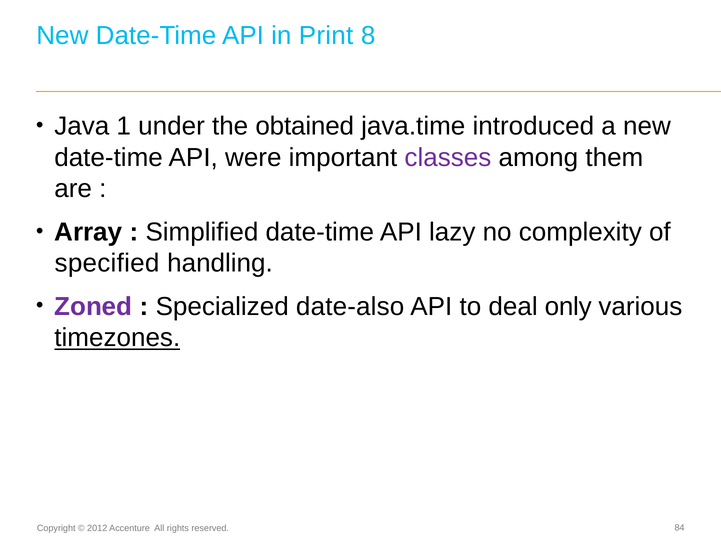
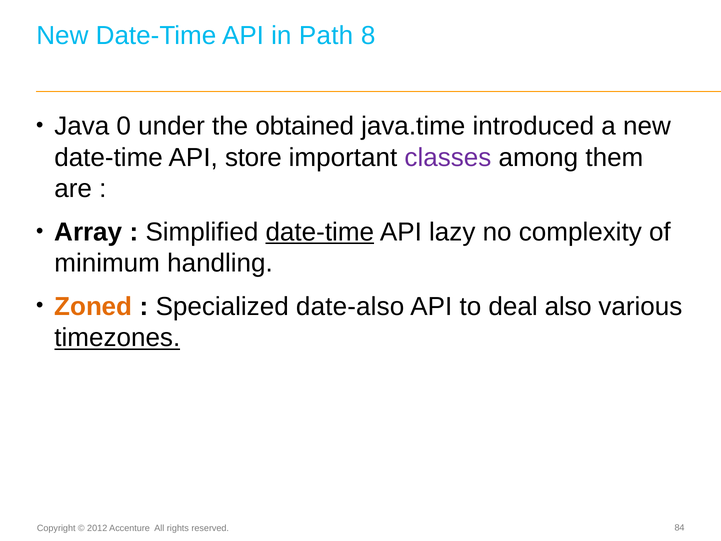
Print: Print -> Path (326, 36)
1: 1 -> 0 (124, 126)
were: were -> store (253, 158)
date-time underline: none -> present (320, 232)
specified: specified -> minimum (107, 263)
Zoned colour: purple -> orange (93, 306)
only: only -> also (568, 306)
